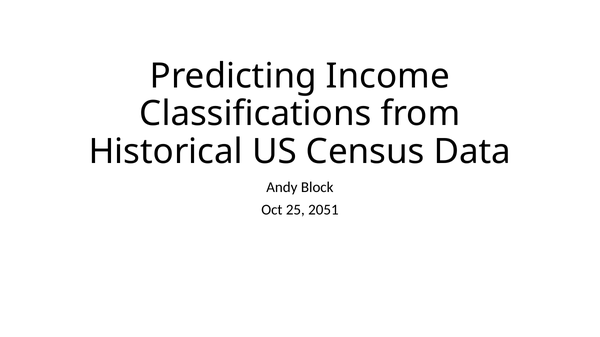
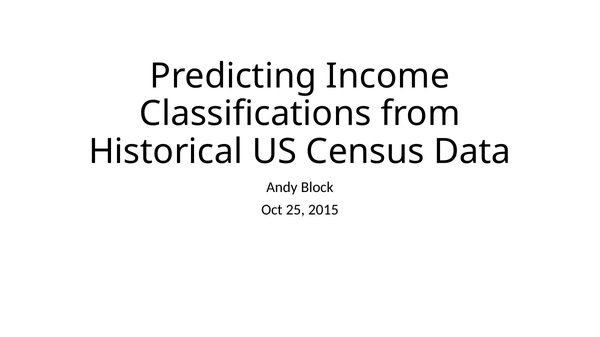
2051: 2051 -> 2015 (323, 210)
